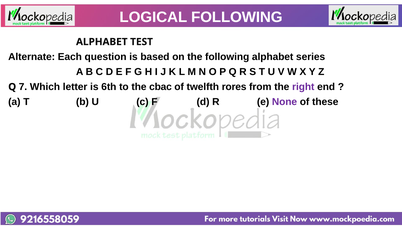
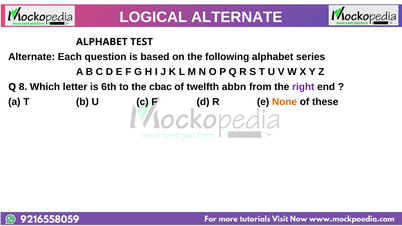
LOGICAL FOLLOWING: FOLLOWING -> ALTERNATE (237, 17)
7: 7 -> 8 (23, 87)
rores: rores -> abbn (234, 87)
None colour: purple -> orange (285, 102)
